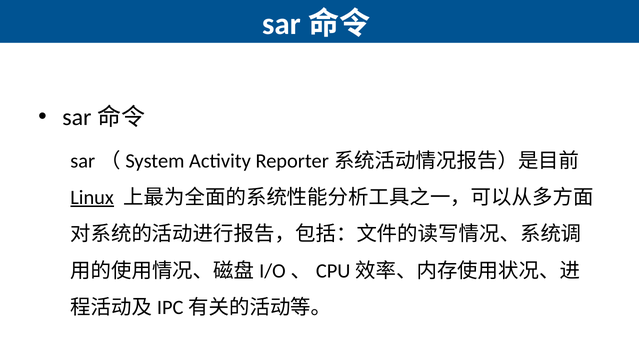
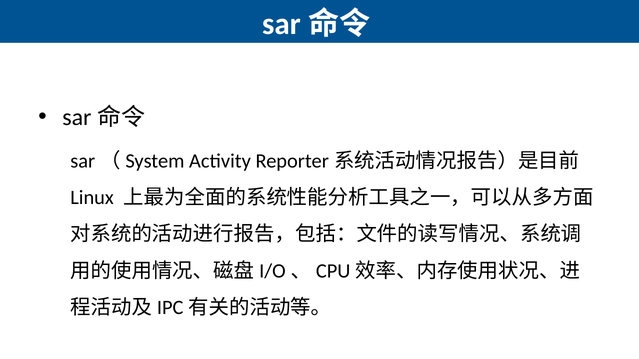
Linux underline: present -> none (92, 198)
